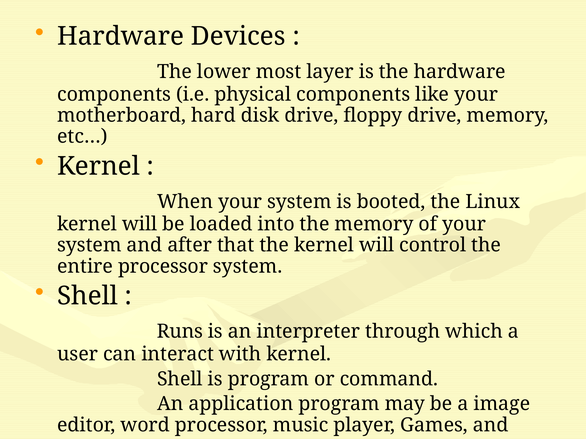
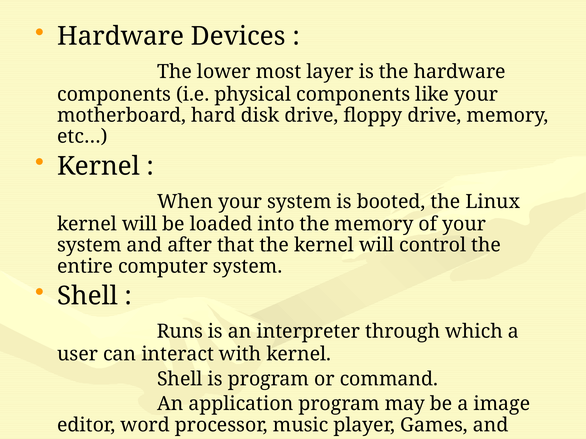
entire processor: processor -> computer (163, 267)
